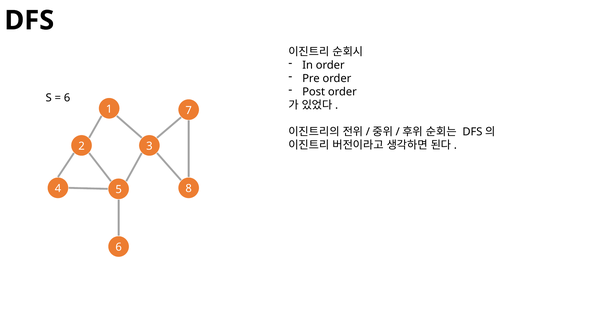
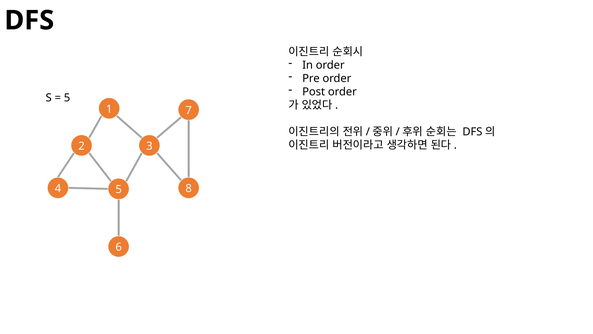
6: 6 -> 5 (67, 98)
